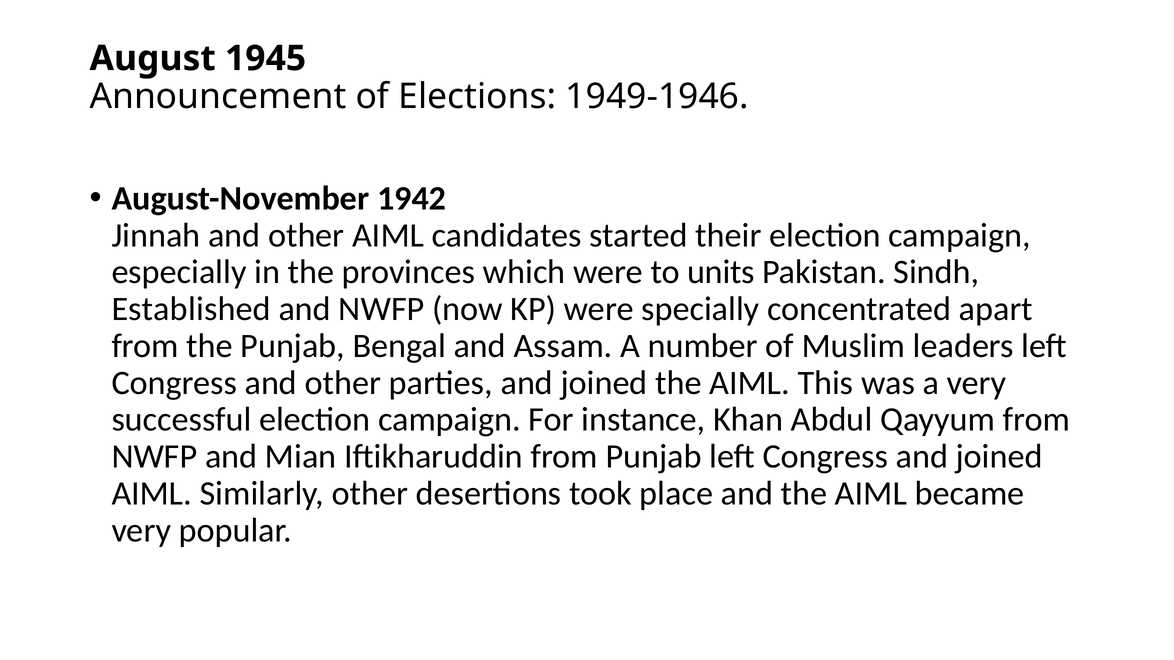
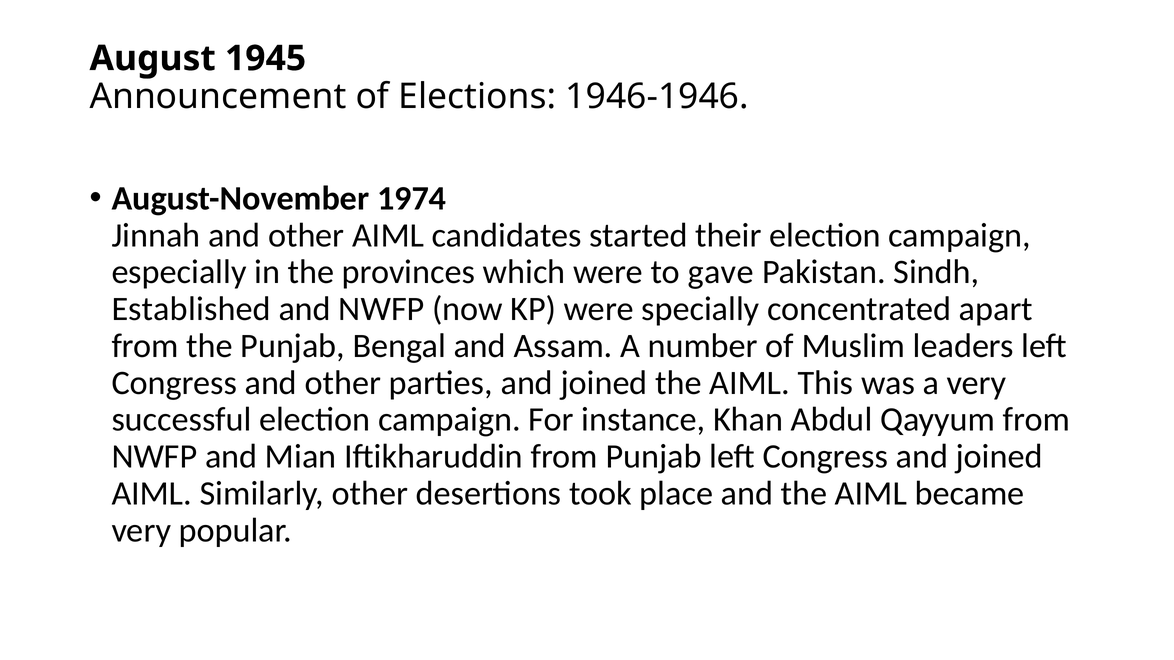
1949-1946: 1949-1946 -> 1946-1946 (657, 97)
1942: 1942 -> 1974 (412, 198)
units: units -> gave (721, 272)
